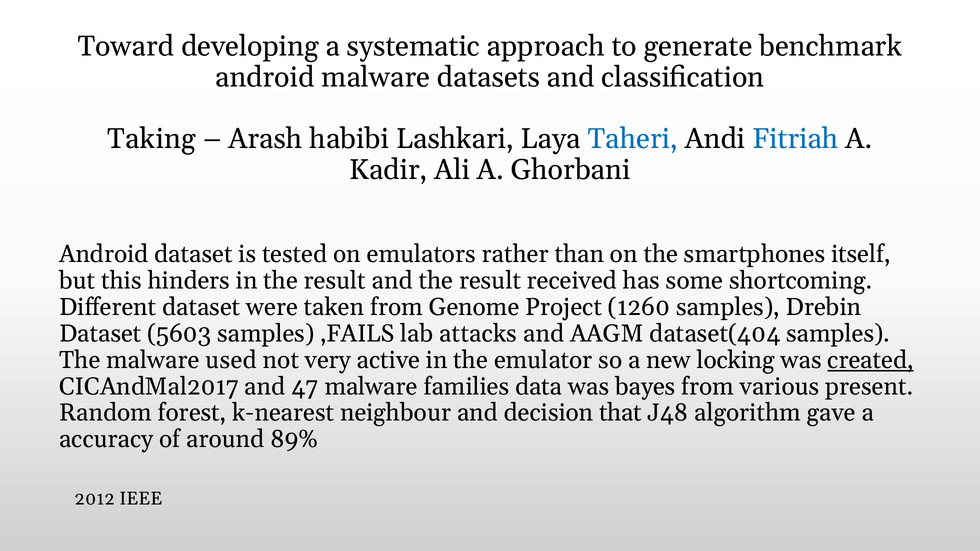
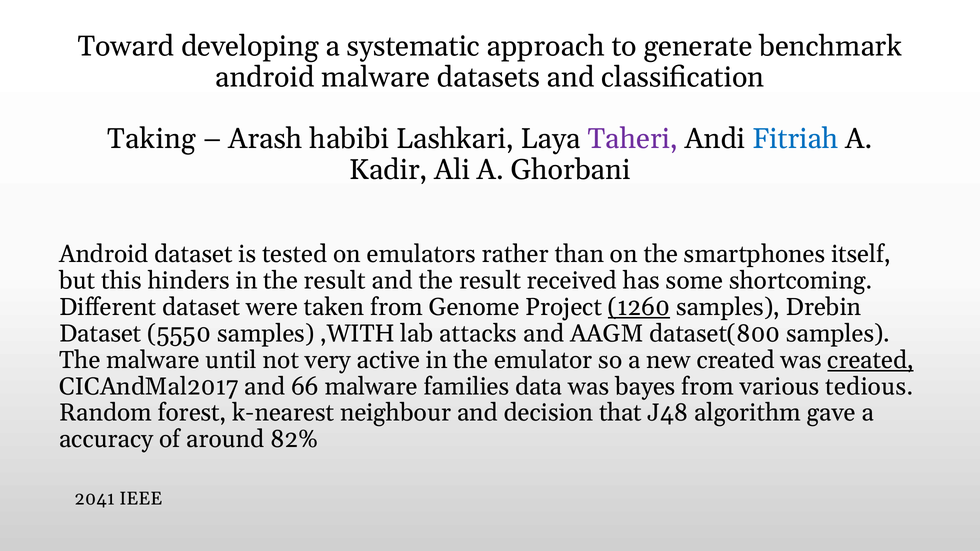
Taheri colour: blue -> purple (633, 139)
1260 underline: none -> present (639, 307)
5603: 5603 -> 5550 (179, 334)
,FAILS: ,FAILS -> ,WITH (357, 334)
dataset(404: dataset(404 -> dataset(800 (715, 334)
used: used -> until (231, 360)
new locking: locking -> created (736, 360)
47: 47 -> 66 (305, 387)
present: present -> tedious (869, 387)
89%: 89% -> 82% (294, 440)
2012: 2012 -> 2041 (95, 499)
